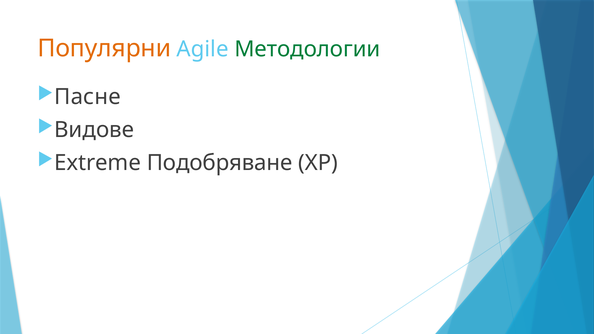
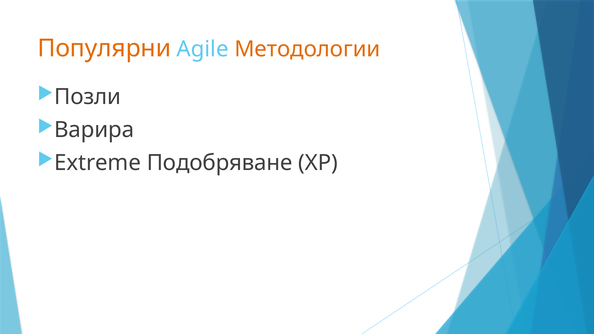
Методологии colour: green -> orange (307, 49)
Пасне: Пасне -> Позли (88, 97)
Видове: Видове -> Варира (94, 130)
